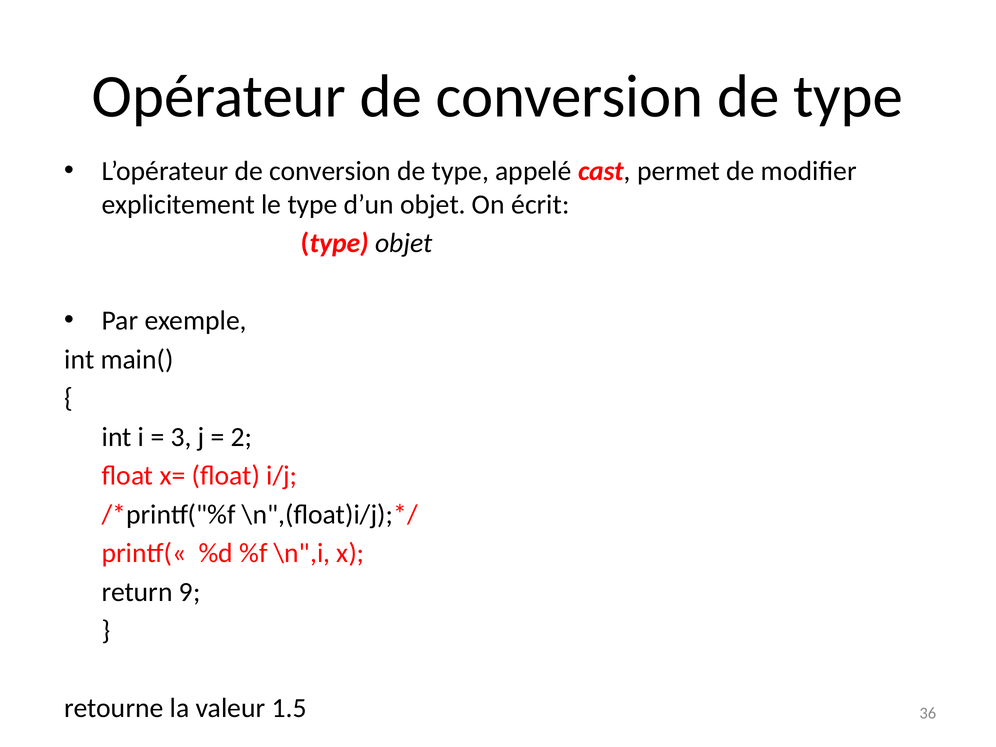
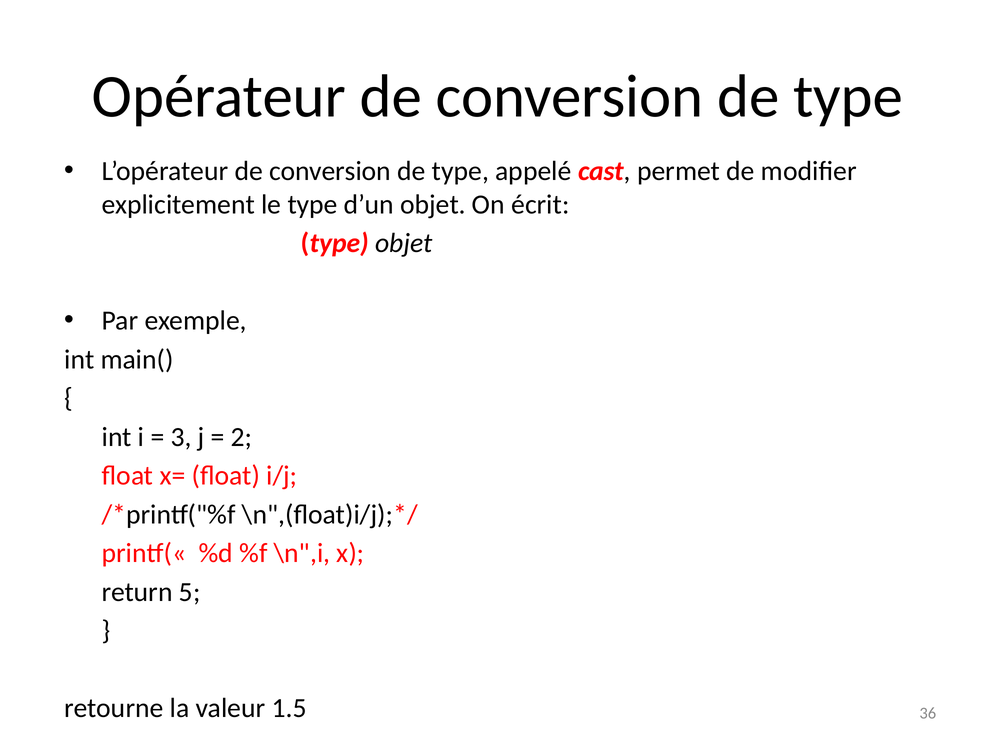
9: 9 -> 5 (190, 592)
